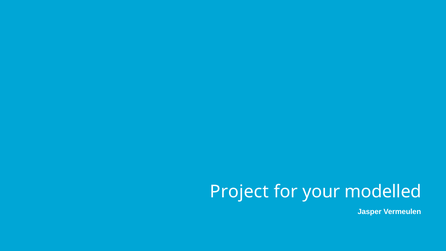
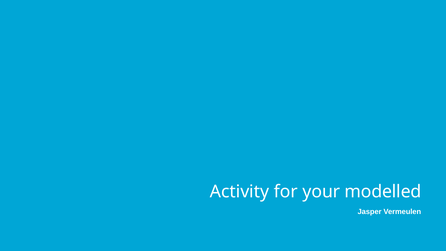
Project: Project -> Activity (239, 192)
